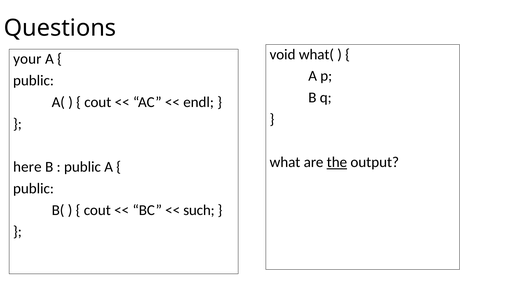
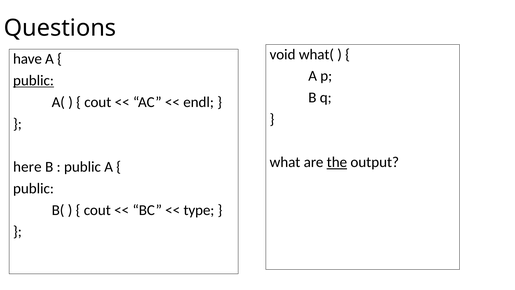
your: your -> have (27, 59)
public underline: none -> present (33, 80)
such: such -> type (199, 210)
